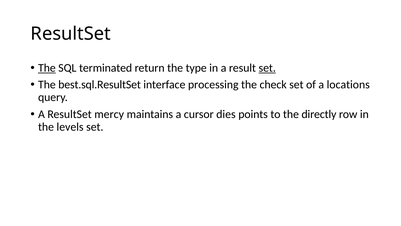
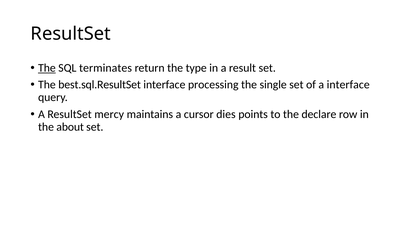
terminated: terminated -> terminates (106, 68)
set underline: present -> none (267, 68)
check: check -> single (273, 85)
a locations: locations -> interface (348, 85)
directly: directly -> declare (319, 114)
levels: levels -> about (70, 127)
